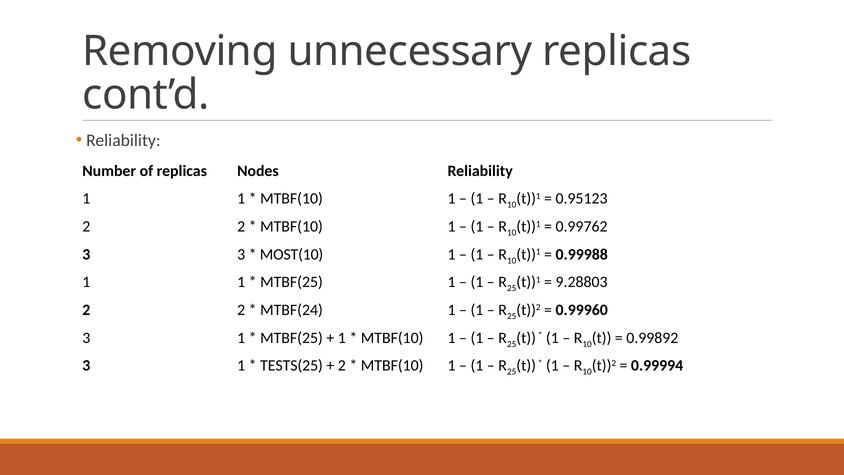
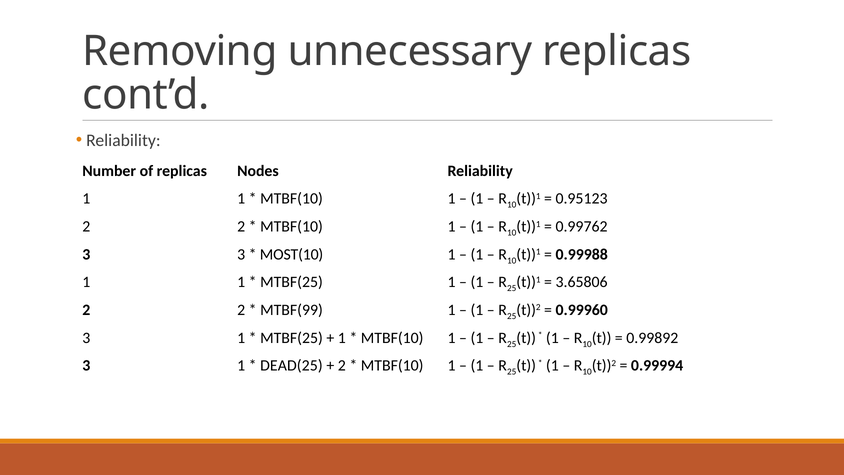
9.28803: 9.28803 -> 3.65806 (582, 282)
MTBF(24: MTBF(24 -> MTBF(99 (291, 310)
TESTS(25: TESTS(25 -> DEAD(25 (291, 365)
